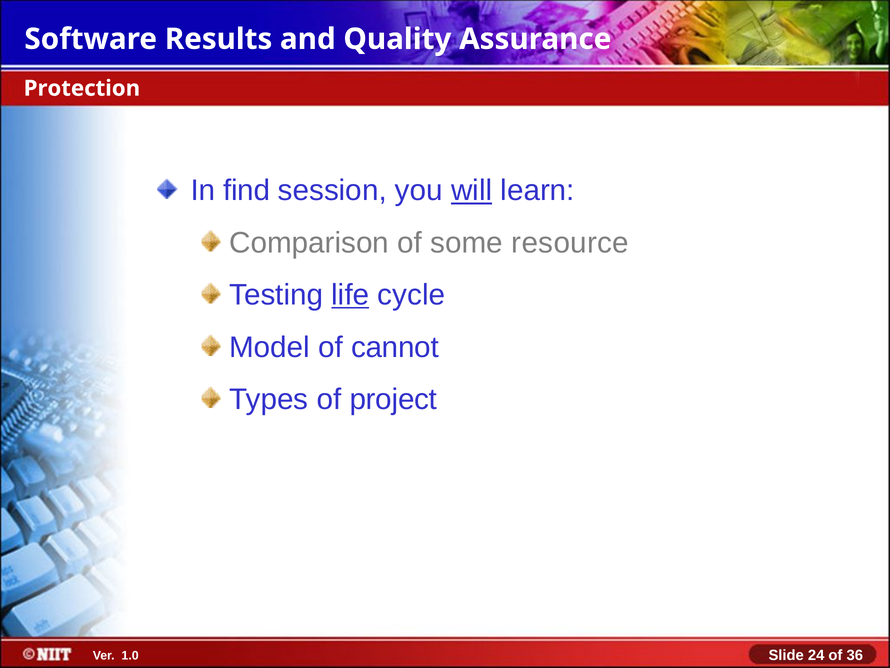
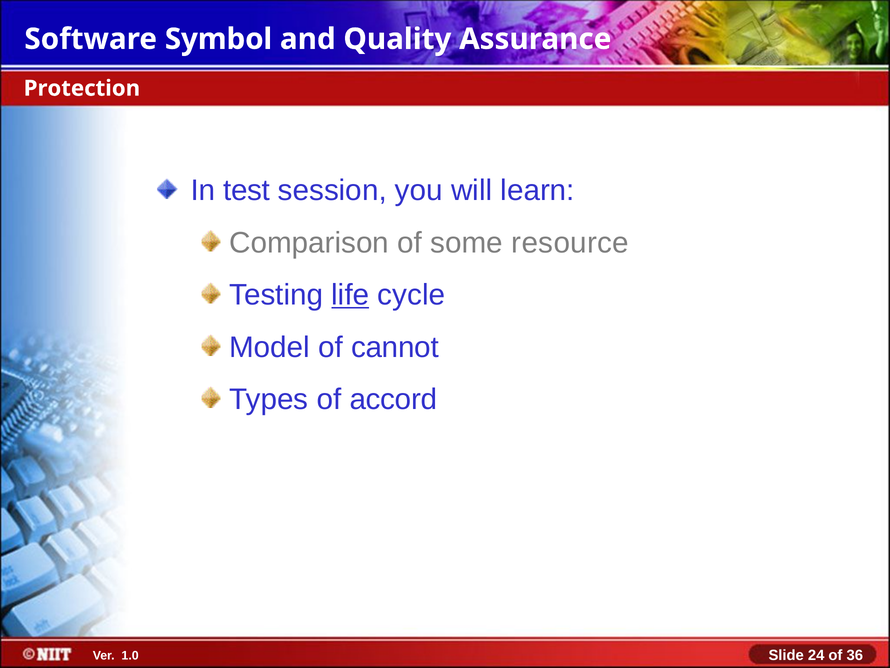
Results: Results -> Symbol (219, 39)
find: find -> test (247, 190)
will underline: present -> none (472, 190)
project: project -> accord (393, 399)
